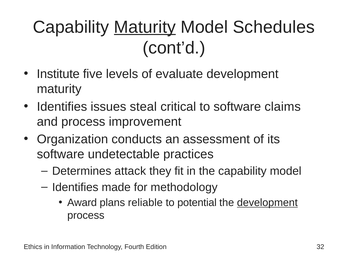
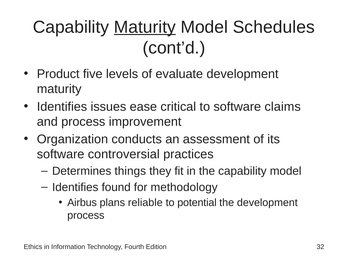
Institute: Institute -> Product (58, 74)
steal: steal -> ease (143, 107)
undetectable: undetectable -> controversial (124, 154)
attack: attack -> things (130, 171)
made: made -> found (116, 187)
Award: Award -> Airbus (82, 203)
development underline: present -> none (267, 203)
